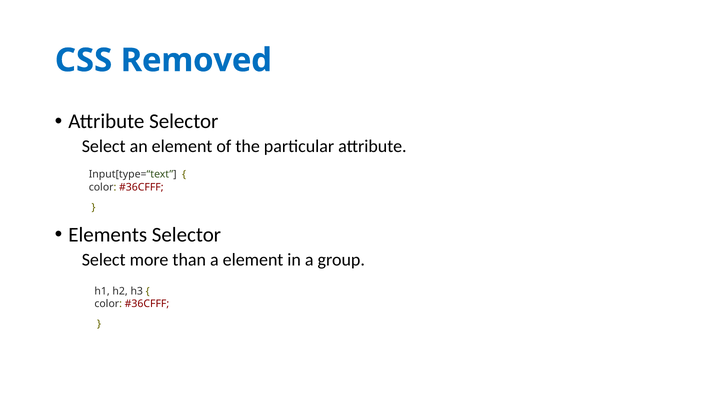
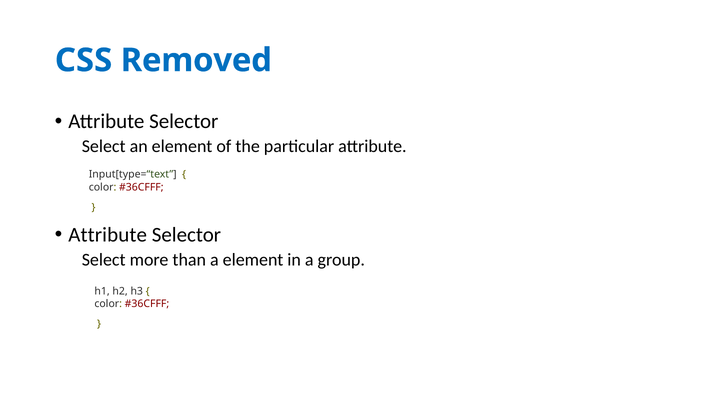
Elements: Elements -> Attribute (108, 235)
